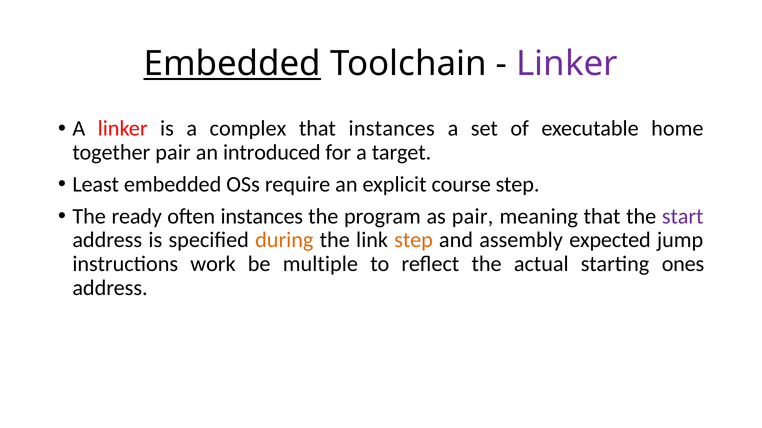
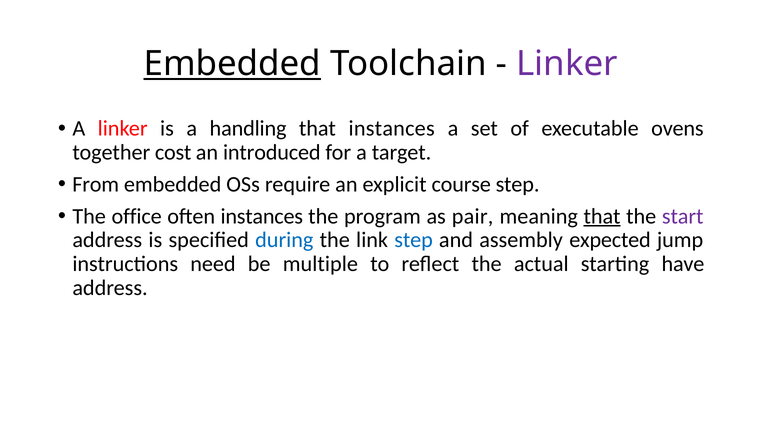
complex: complex -> handling (248, 129)
home: home -> ovens (677, 129)
together pair: pair -> cost (173, 153)
Least: Least -> From (96, 185)
ready: ready -> office (137, 217)
that underline: none -> present (602, 217)
during colour: orange -> blue (284, 241)
step colour: orange -> blue (414, 241)
work: work -> need (213, 264)
ones: ones -> have (683, 264)
